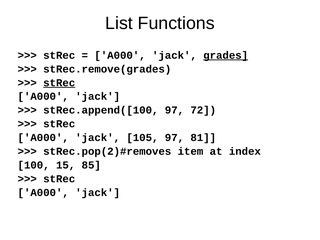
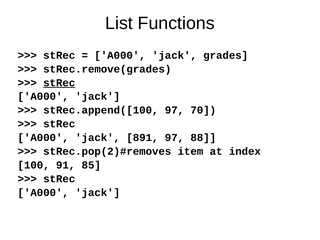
grades underline: present -> none (226, 55)
72: 72 -> 70 (203, 110)
105: 105 -> 891 (142, 138)
81: 81 -> 88 (203, 138)
15: 15 -> 91 (66, 165)
